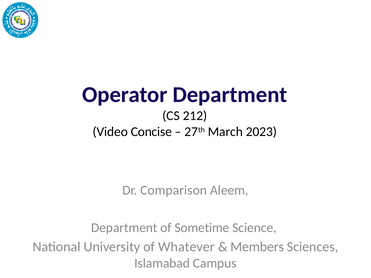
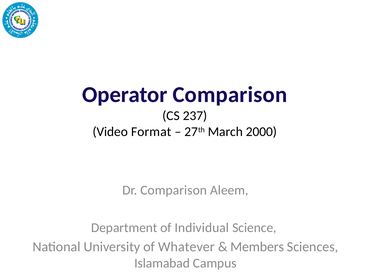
Operator Department: Department -> Comparison (230, 95)
212: 212 -> 237 (195, 116)
Concise: Concise -> Format (151, 132)
2023: 2023 -> 2000 (261, 132)
Sometime: Sometime -> Individual (202, 228)
